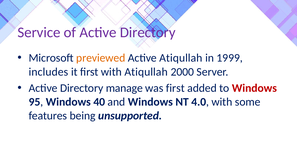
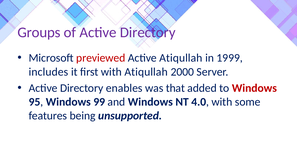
Service: Service -> Groups (39, 32)
previewed colour: orange -> red (101, 58)
manage: manage -> enables (124, 88)
was first: first -> that (175, 88)
40: 40 -> 99 (99, 102)
